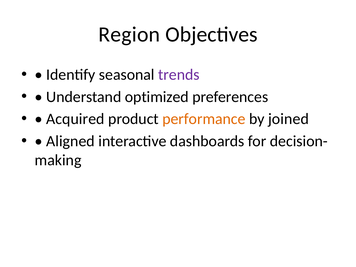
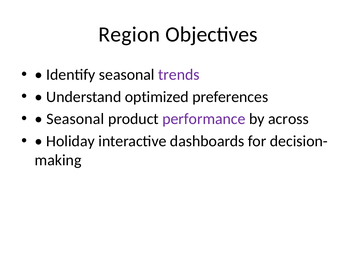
Acquired: Acquired -> Seasonal (75, 119)
performance colour: orange -> purple (204, 119)
joined: joined -> across (288, 119)
Aligned: Aligned -> Holiday (70, 141)
